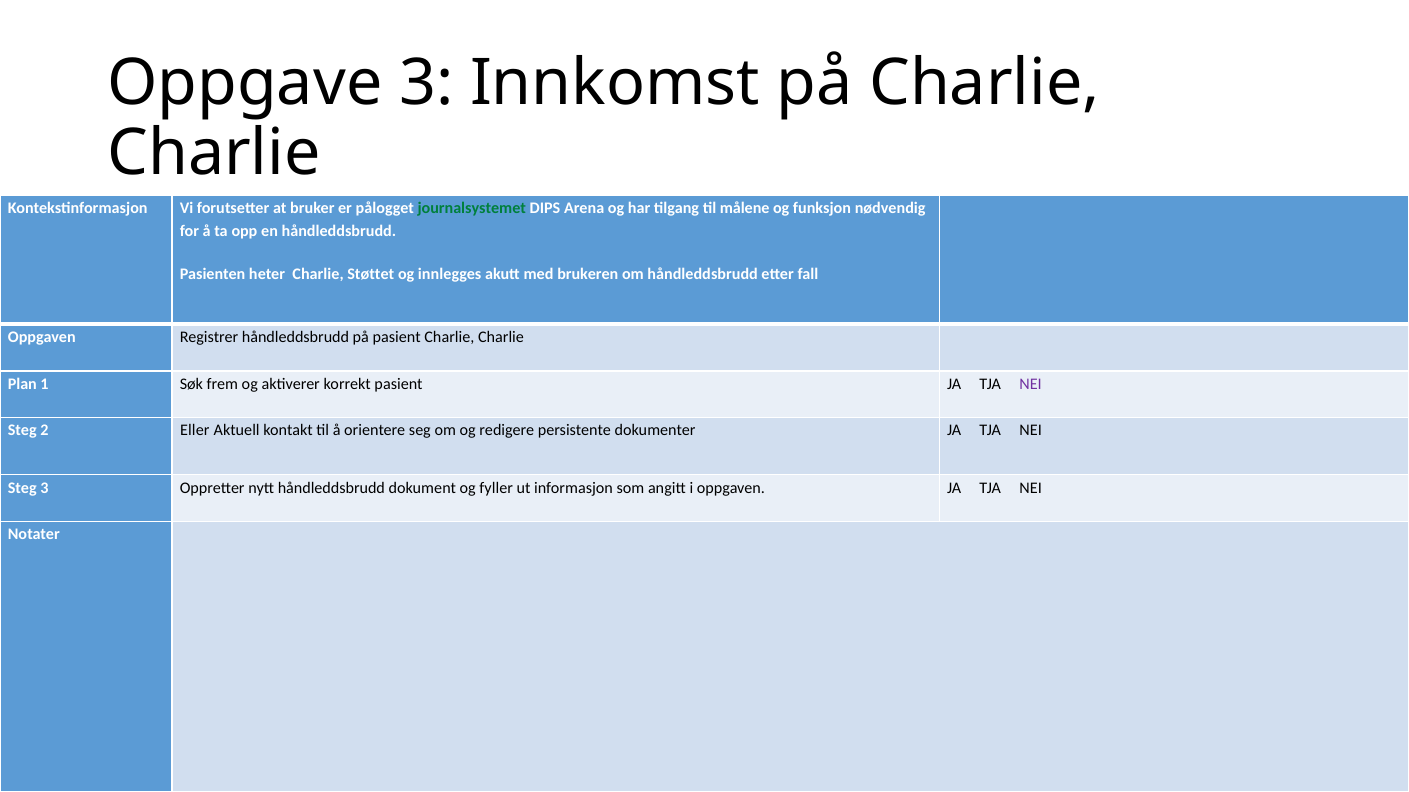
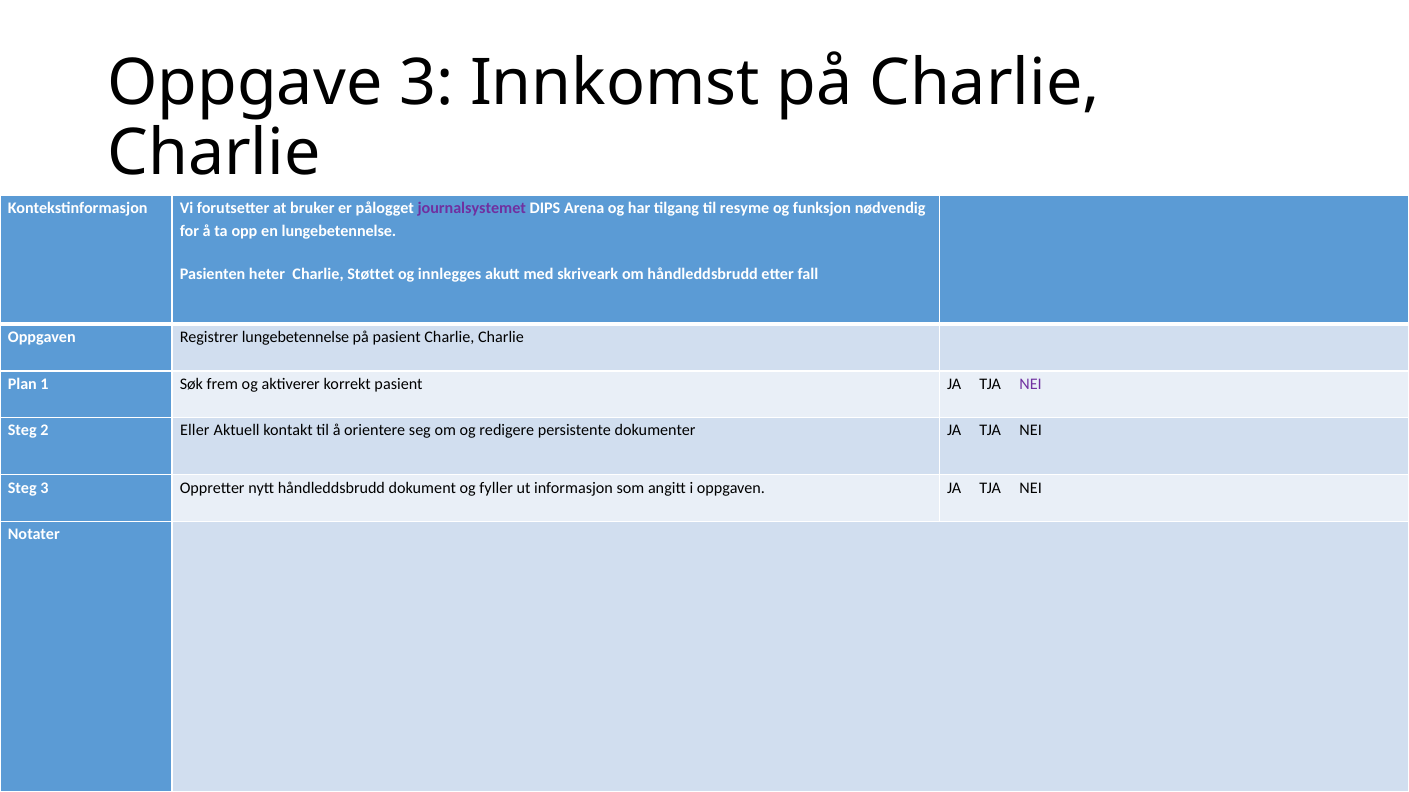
journalsystemet colour: green -> purple (472, 209)
målene: målene -> resyme (745, 209)
en håndleddsbrudd: håndleddsbrudd -> lungebetennelse (339, 231)
brukeren: brukeren -> skriveark (588, 274)
Registrer håndleddsbrudd: håndleddsbrudd -> lungebetennelse (296, 338)
